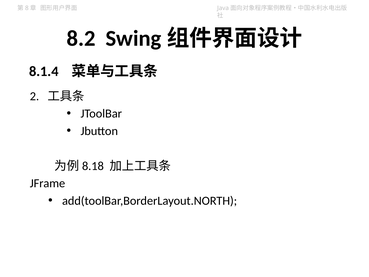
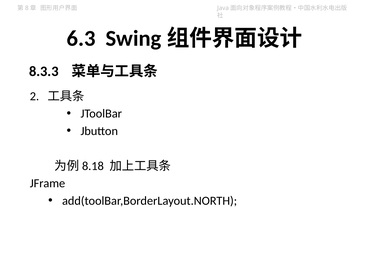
8.2: 8.2 -> 6.3 (81, 38)
8.1.4: 8.1.4 -> 8.3.3 (44, 71)
